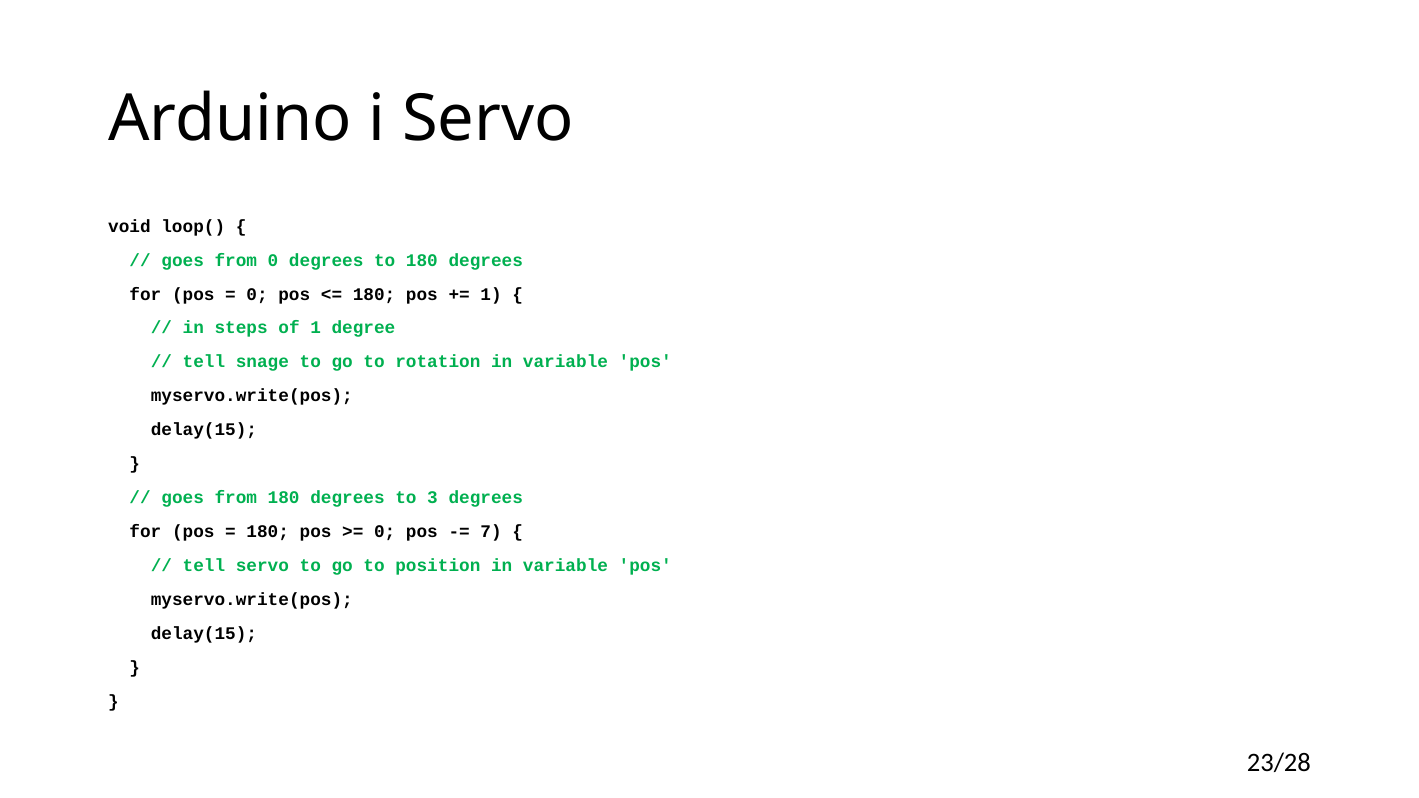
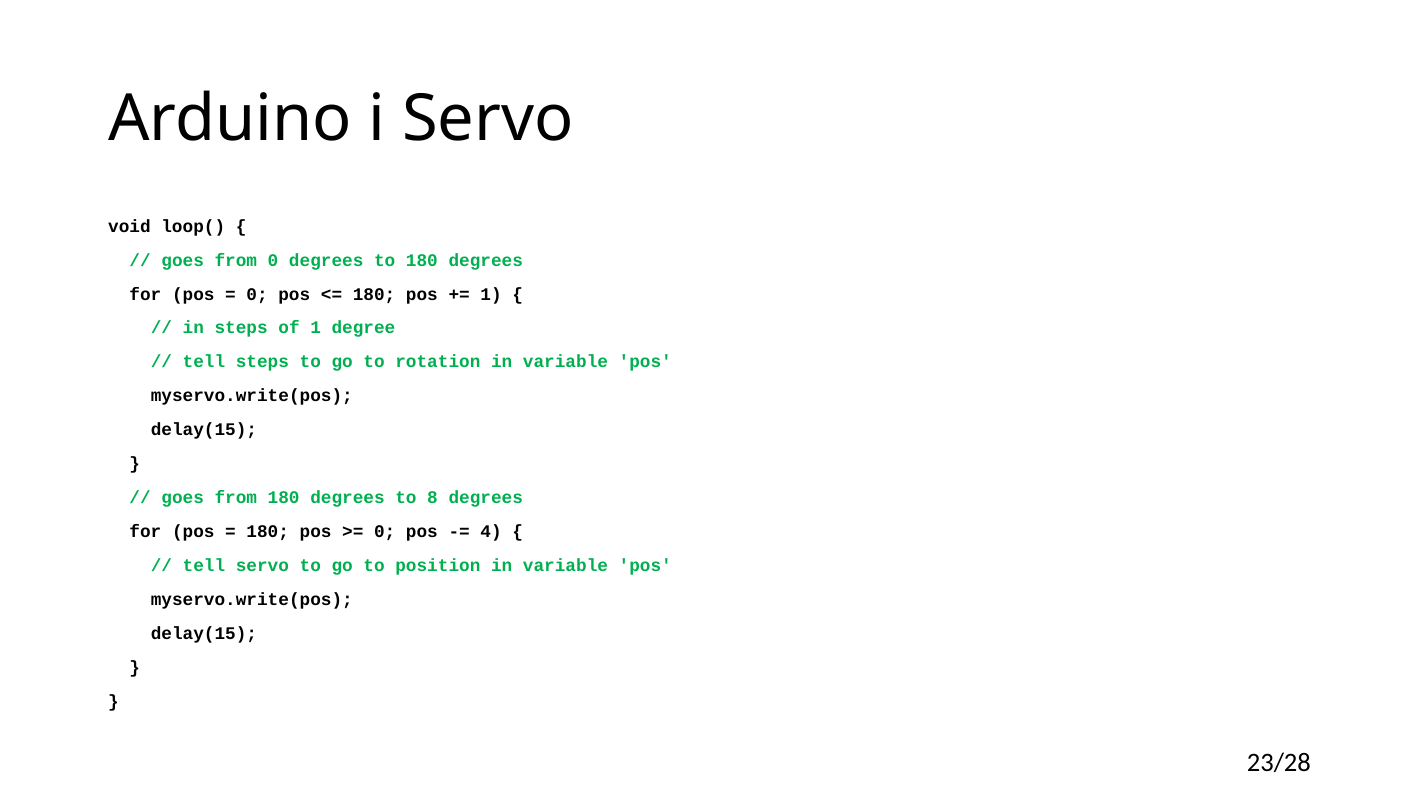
tell snage: snage -> steps (262, 362)
3: 3 -> 8 (433, 498)
7: 7 -> 4 (491, 532)
